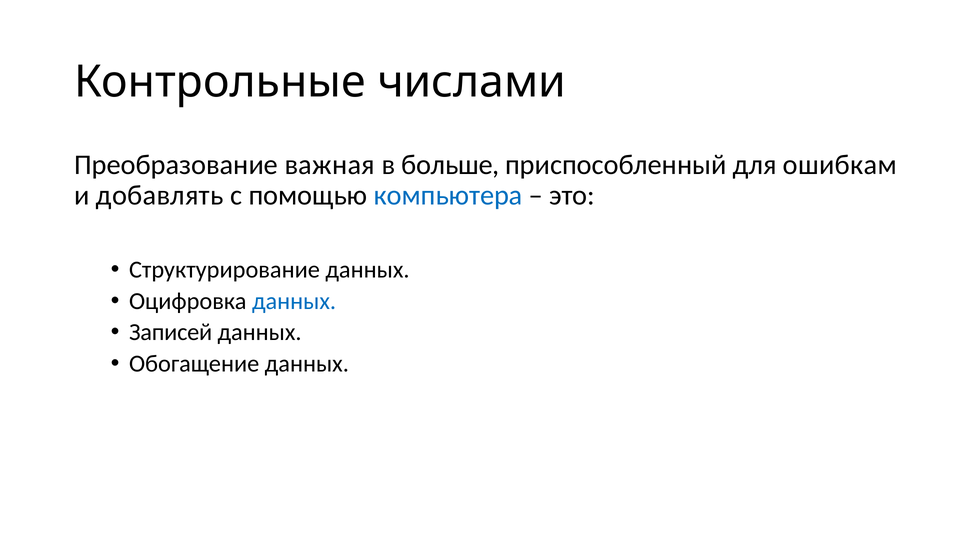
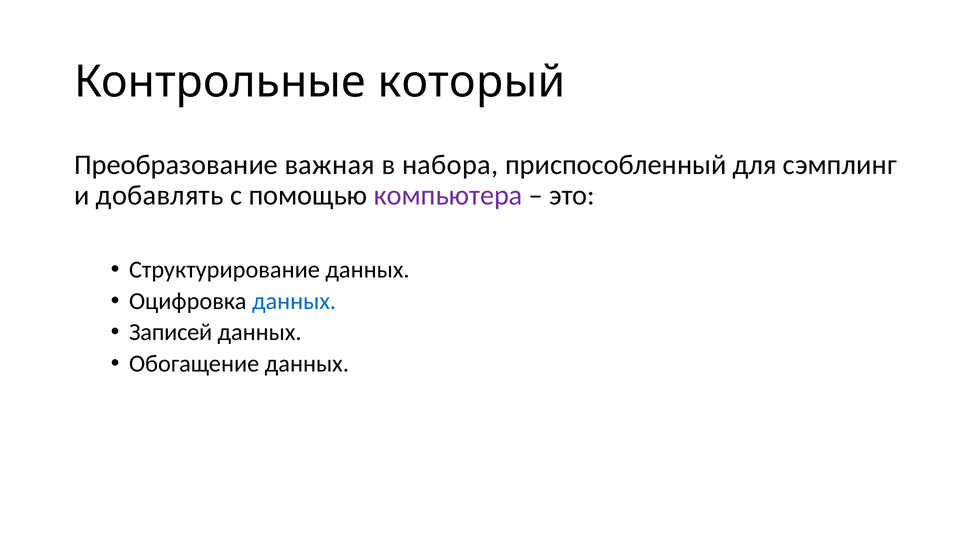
числами: числами -> который (472, 82)
больше: больше -> набора (450, 165)
ошибкам: ошибкам -> сэмплинг (840, 165)
компьютера colour: blue -> purple (448, 195)
